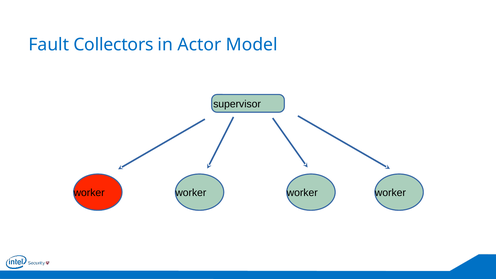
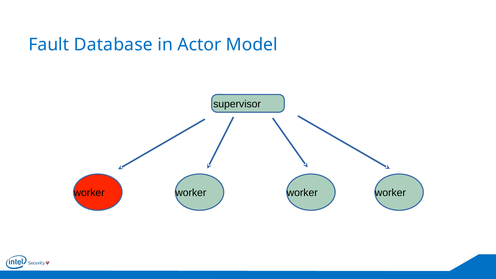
Collectors: Collectors -> Database (113, 45)
